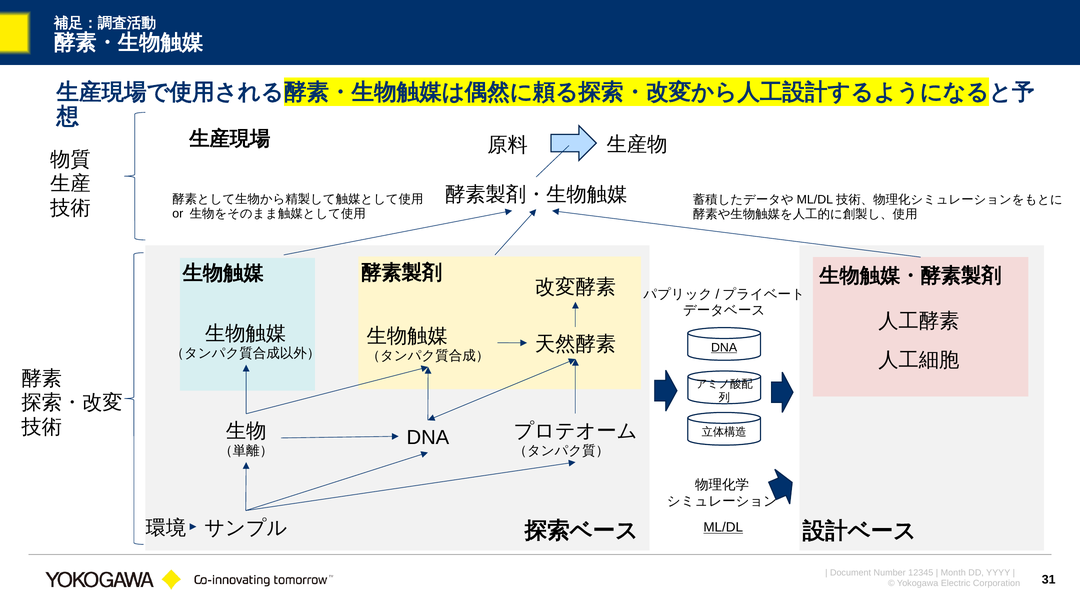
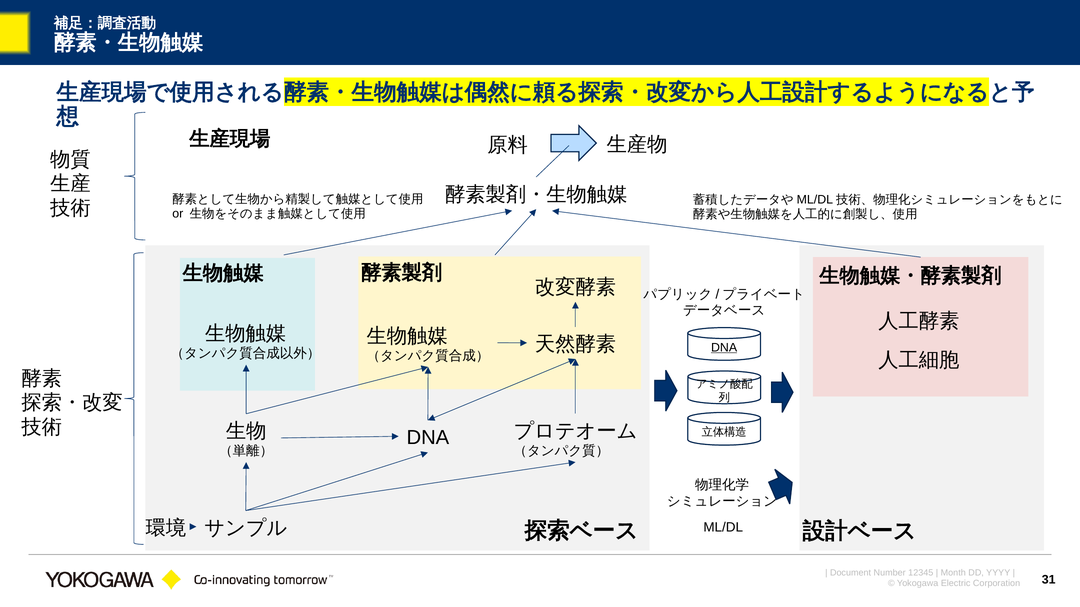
ML/DL underline: present -> none (723, 528)
